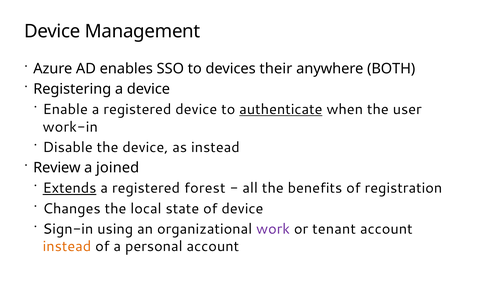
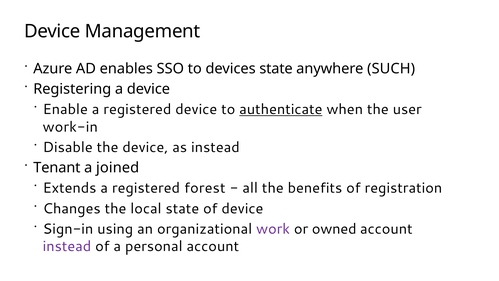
devices their: their -> state (276, 68)
BOTH: BOTH -> SUCH (391, 68)
Review: Review -> Tenant (57, 168)
Extends underline: present -> none (70, 188)
tenant: tenant -> owned (334, 229)
instead colour: orange -> purple (67, 246)
